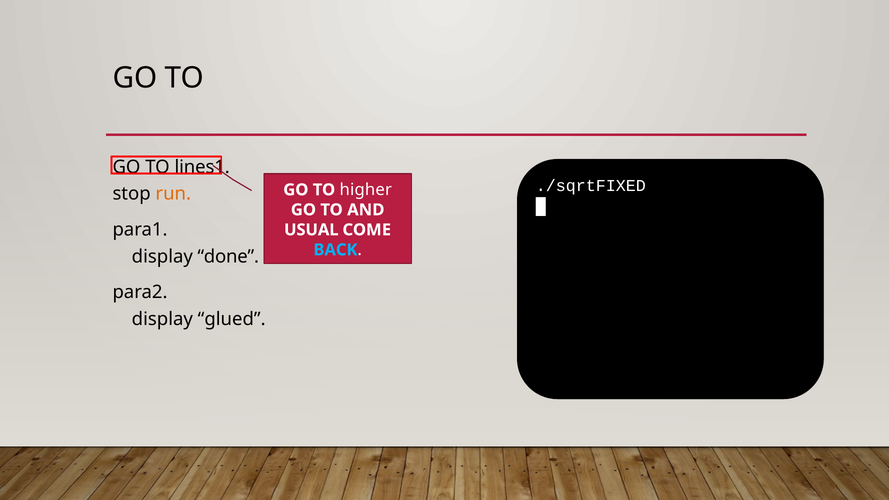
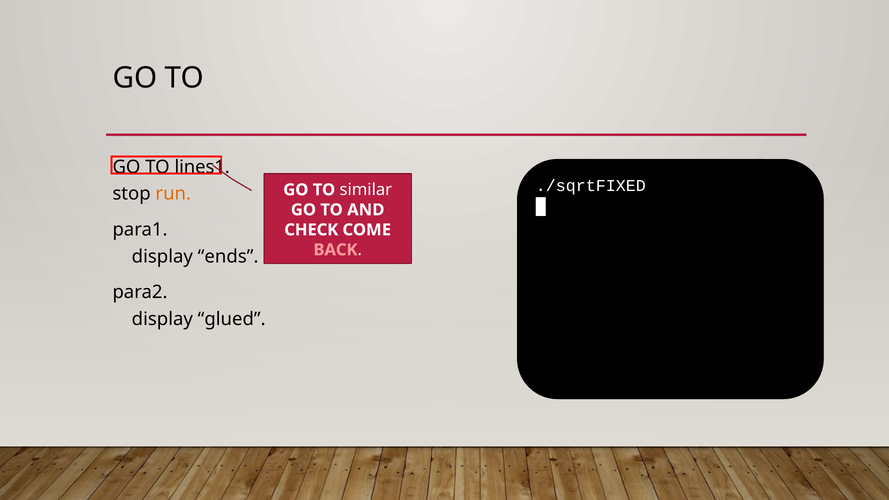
higher: higher -> similar (366, 190)
USUAL: USUAL -> CHECK (311, 230)
BACK colour: light blue -> pink (335, 250)
done: done -> ends (228, 256)
